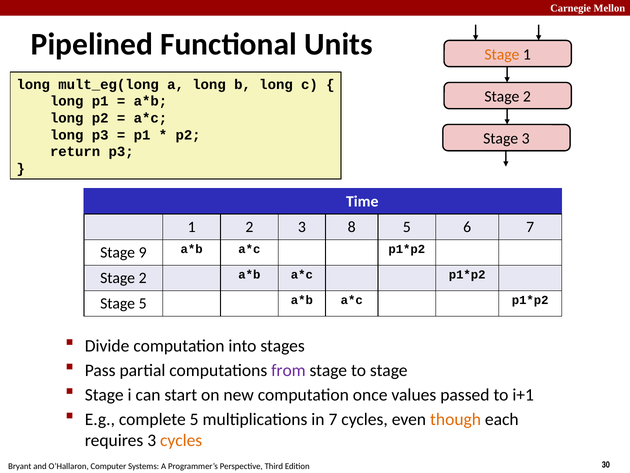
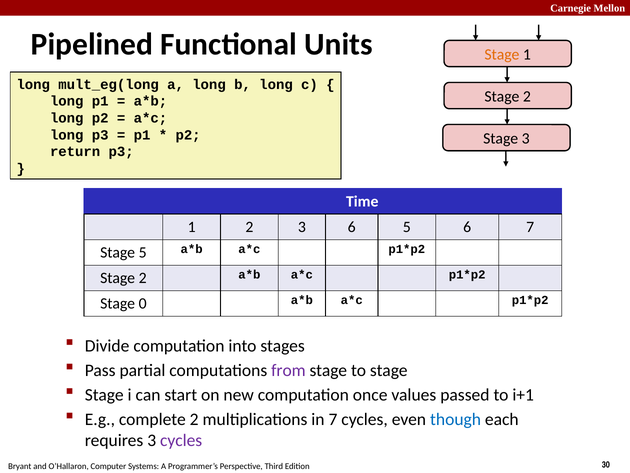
3 8: 8 -> 6 (352, 227)
Stage 9: 9 -> 5 (143, 252)
Stage 5: 5 -> 0 (143, 303)
complete 5: 5 -> 2 (194, 419)
though colour: orange -> blue (456, 419)
cycles colour: orange -> purple (181, 440)
